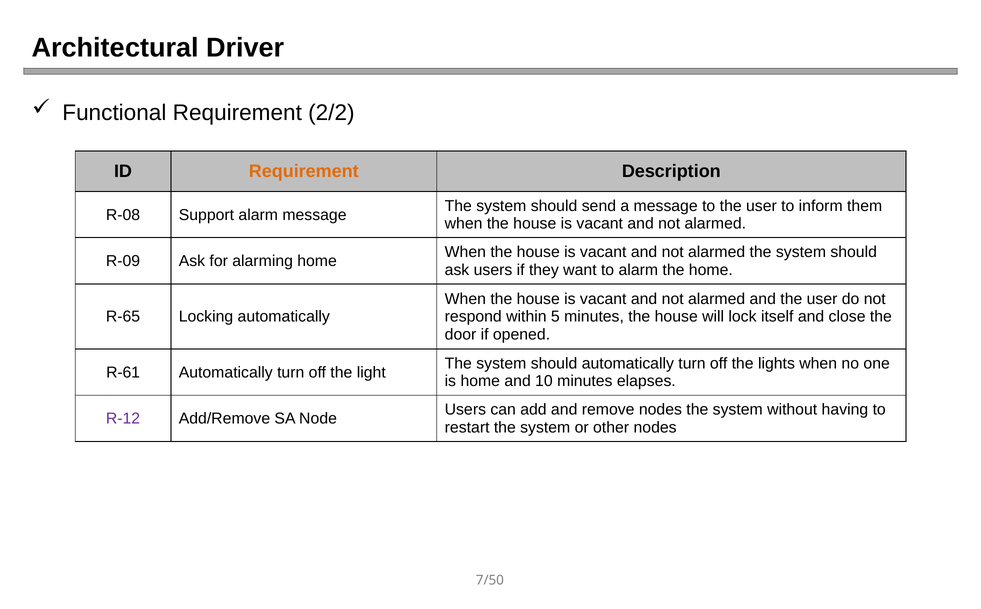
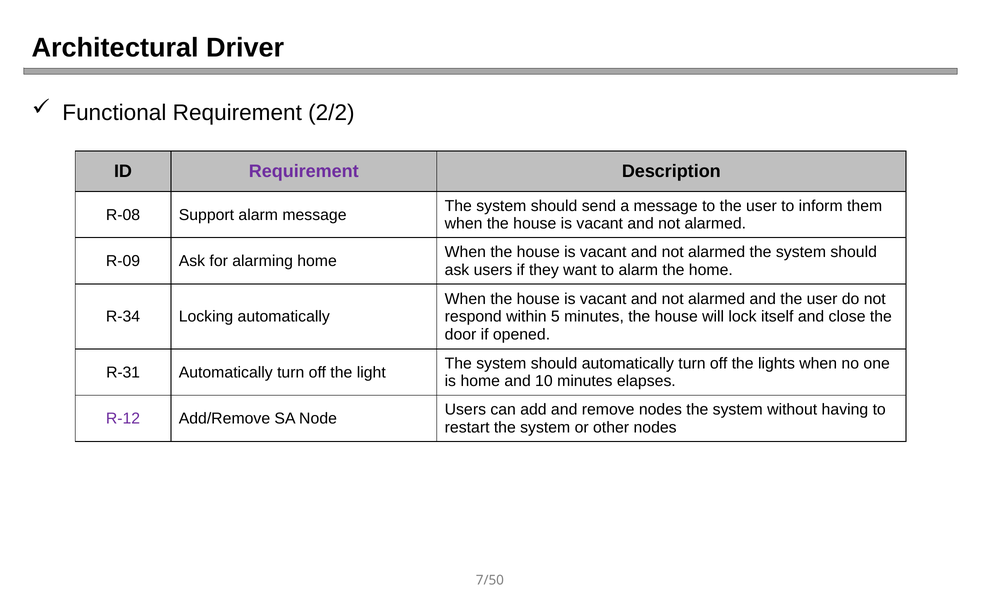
Requirement colour: orange -> purple (304, 171)
R-65: R-65 -> R-34 (123, 317)
R-61: R-61 -> R-31 (123, 372)
